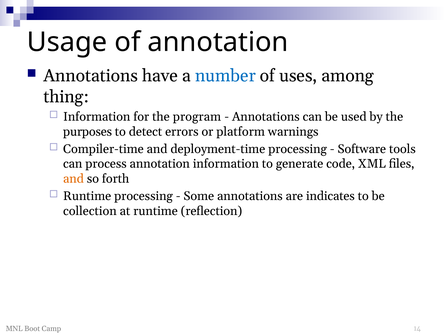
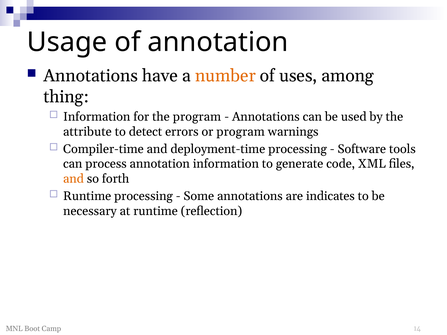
number colour: blue -> orange (225, 76)
purposes: purposes -> attribute (87, 132)
or platform: platform -> program (241, 132)
collection: collection -> necessary (90, 211)
